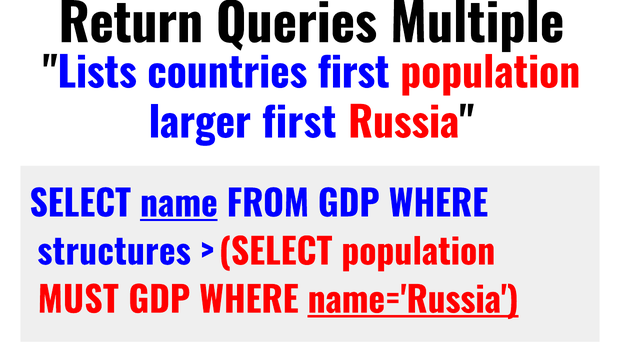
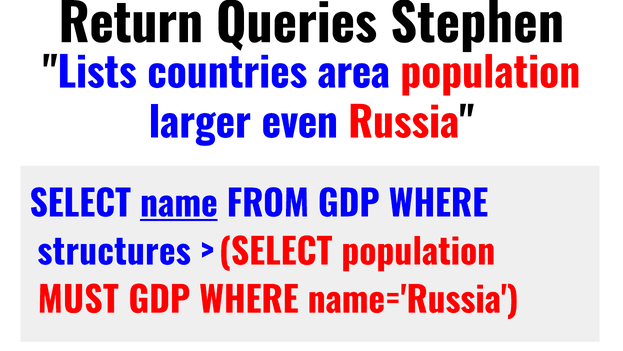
Multiple: Multiple -> Stephen (477, 25)
countries first: first -> area (354, 74)
larger first: first -> even (300, 124)
name='Russia underline: present -> none (413, 301)
